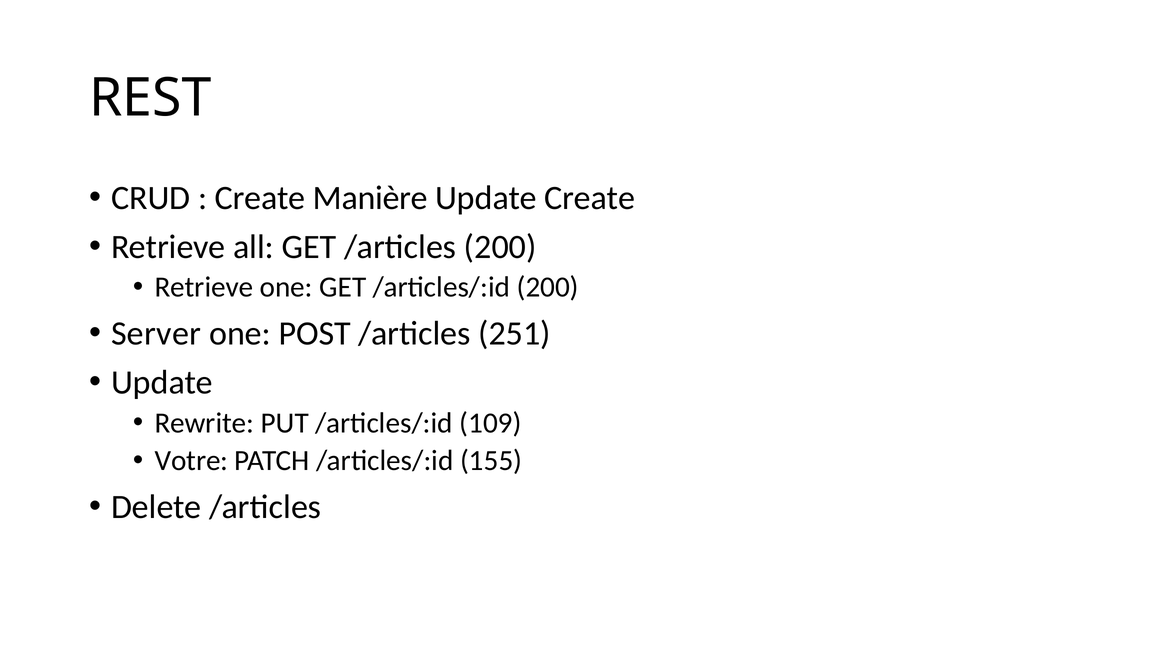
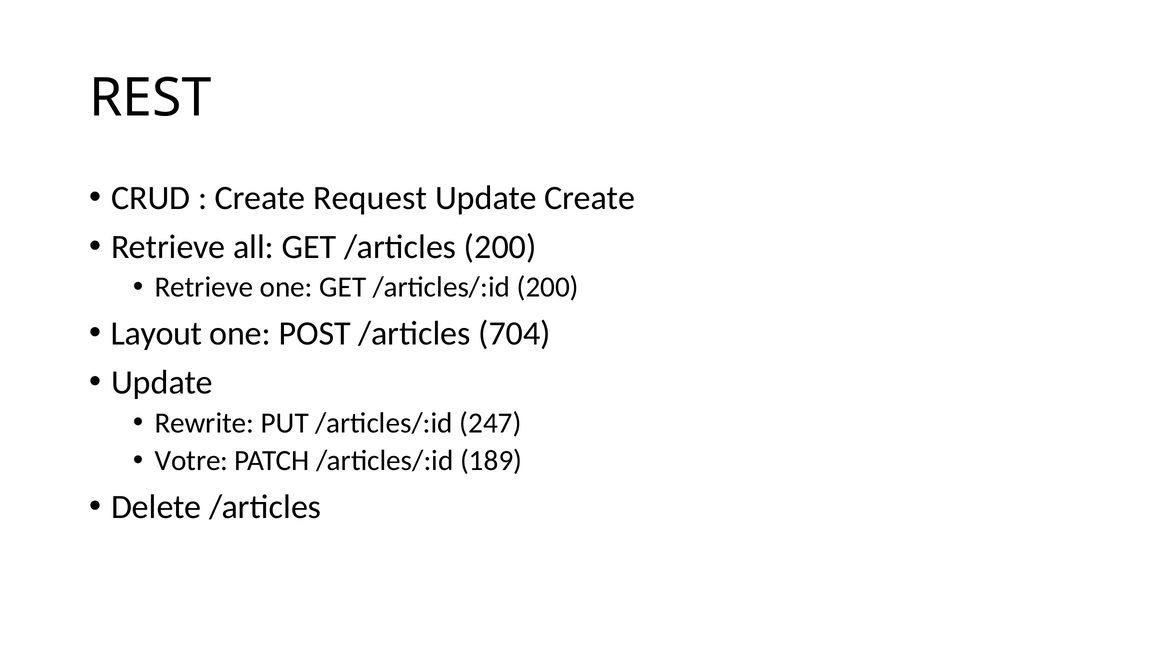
Manière: Manière -> Request (370, 198)
Server: Server -> Layout (156, 333)
251: 251 -> 704 (514, 333)
109: 109 -> 247 (490, 423)
155: 155 -> 189 (491, 460)
